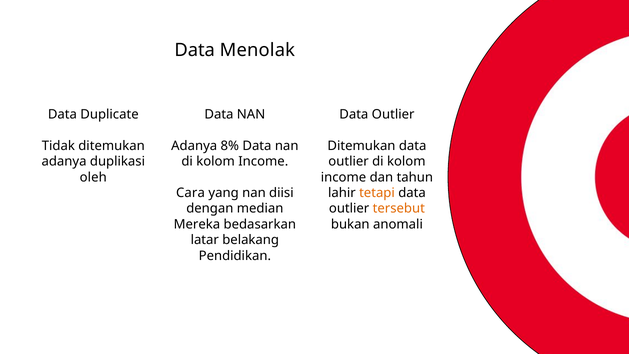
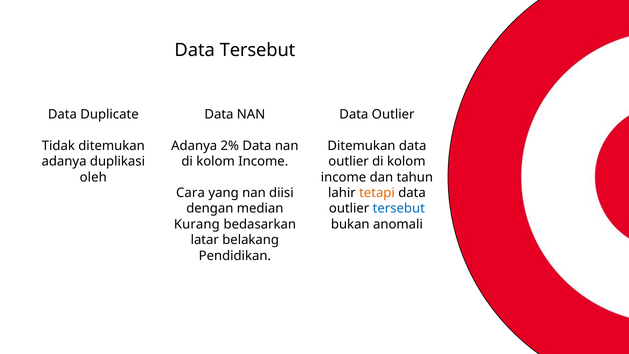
Data Menolak: Menolak -> Tersebut (258, 50)
8%: 8% -> 2% (230, 146)
tersebut colour: orange -> blue (399, 209)
Mereka: Mereka -> Kurang (197, 224)
